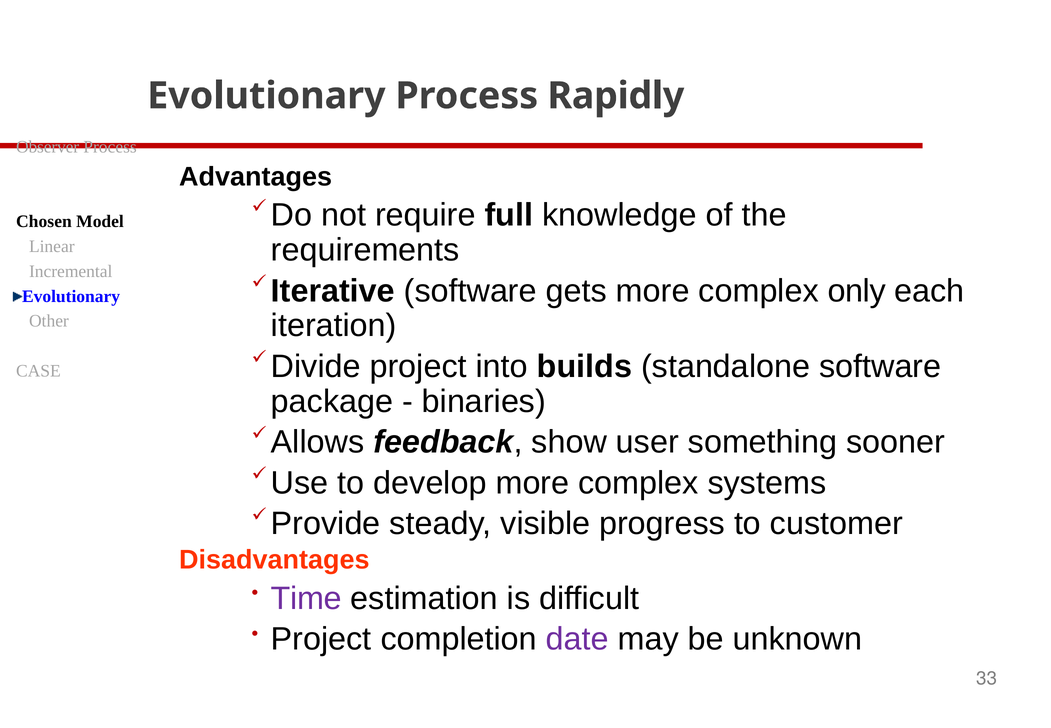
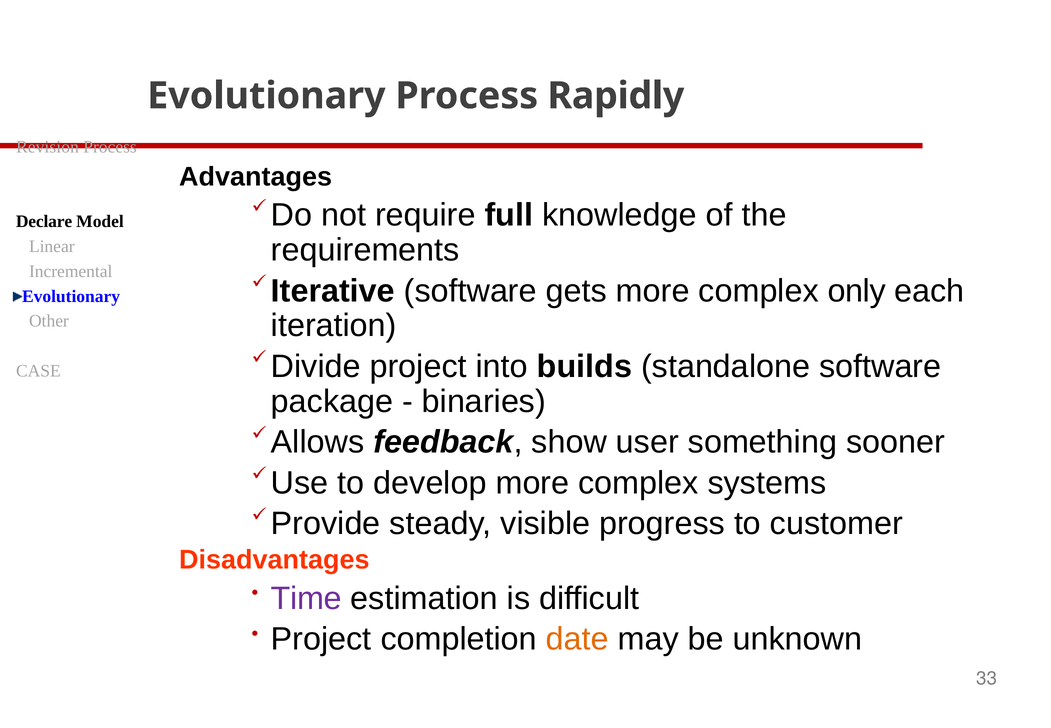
Observer: Observer -> Revision (47, 147)
Chosen: Chosen -> Declare (44, 221)
date colour: purple -> orange (577, 639)
